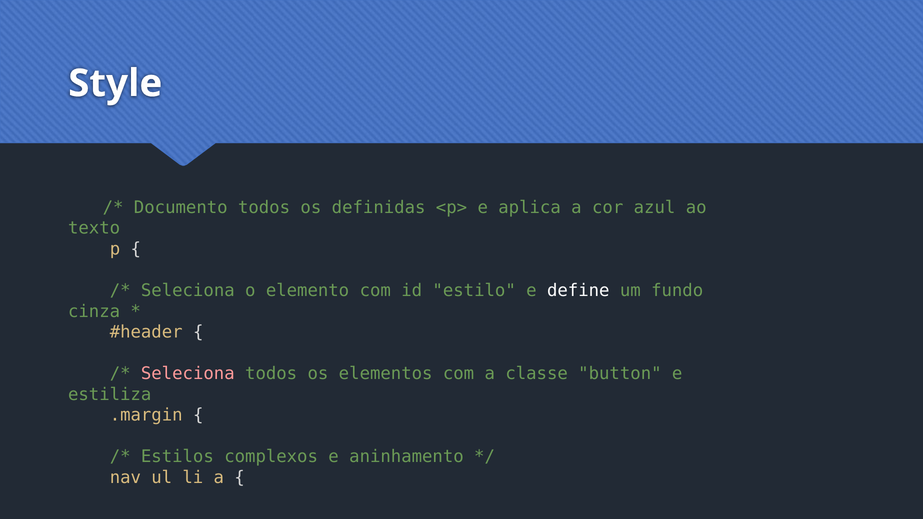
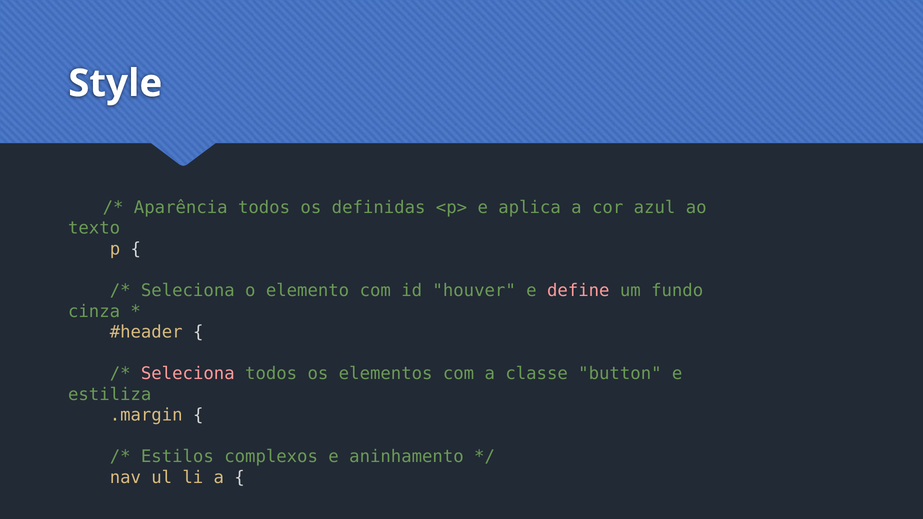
Documento: Documento -> Aparência (181, 208)
estilo: estilo -> houver (474, 291)
define colour: white -> pink (578, 291)
